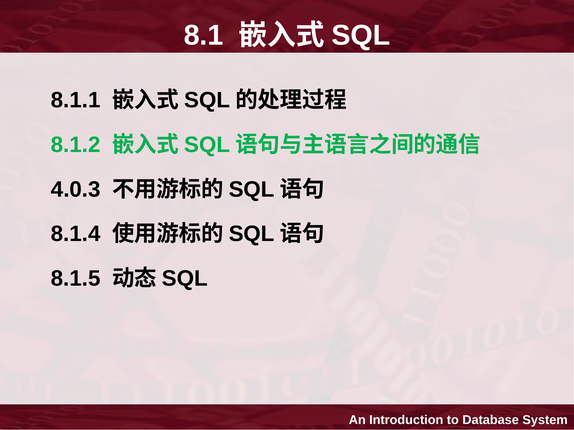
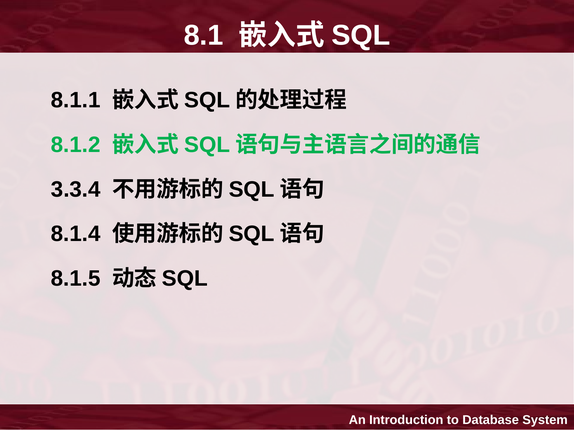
4.0.3: 4.0.3 -> 3.3.4 (76, 190)
